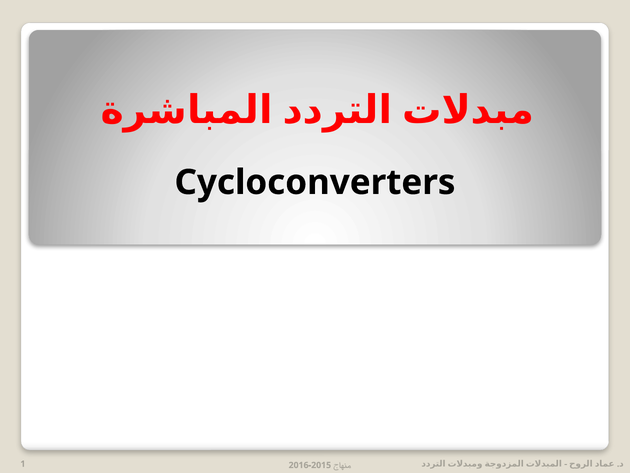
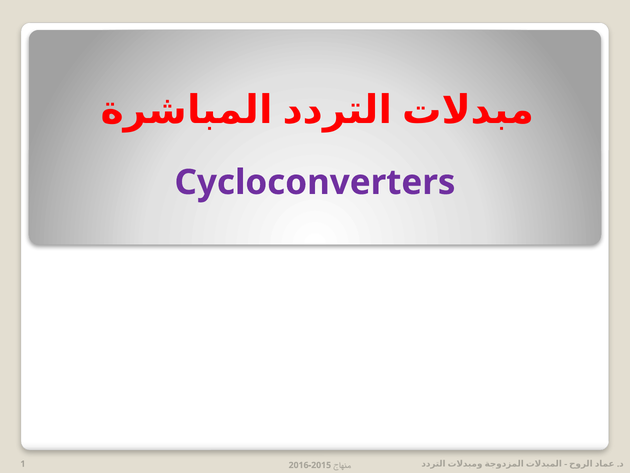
Cycloconverters colour: black -> purple (315, 182)
